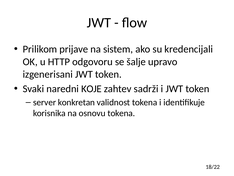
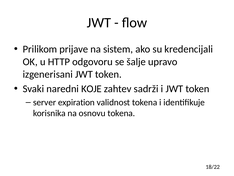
konkretan: konkretan -> expiration (76, 102)
